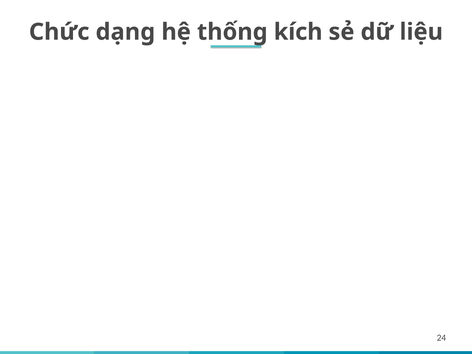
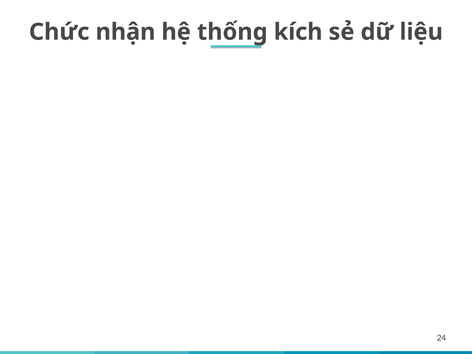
dạng: dạng -> nhận (125, 32)
